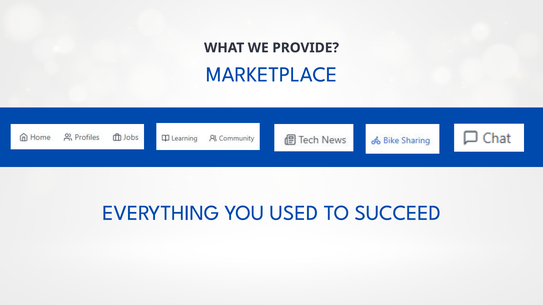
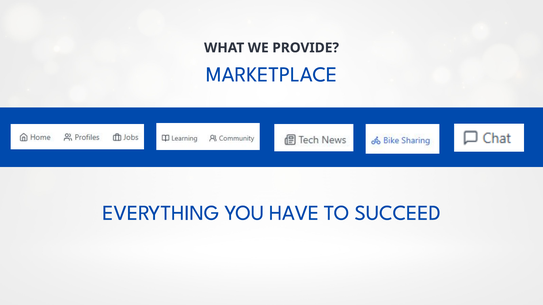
USED: USED -> HAVE (294, 213)
